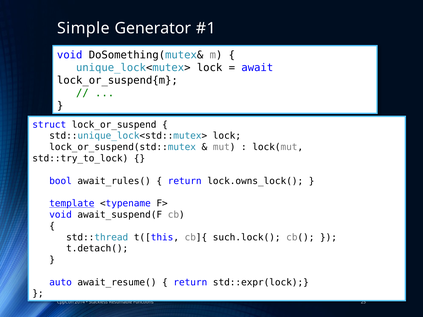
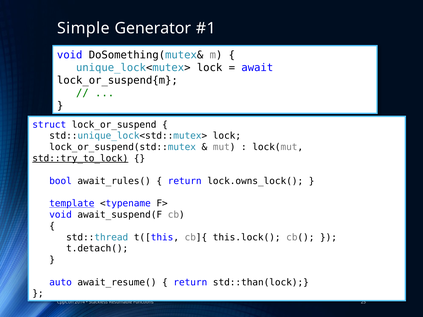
std::try_to_lock underline: none -> present (80, 159)
such.lock(: such.lock( -> this.lock( (247, 237)
std::expr(lock: std::expr(lock -> std::than(lock (261, 283)
